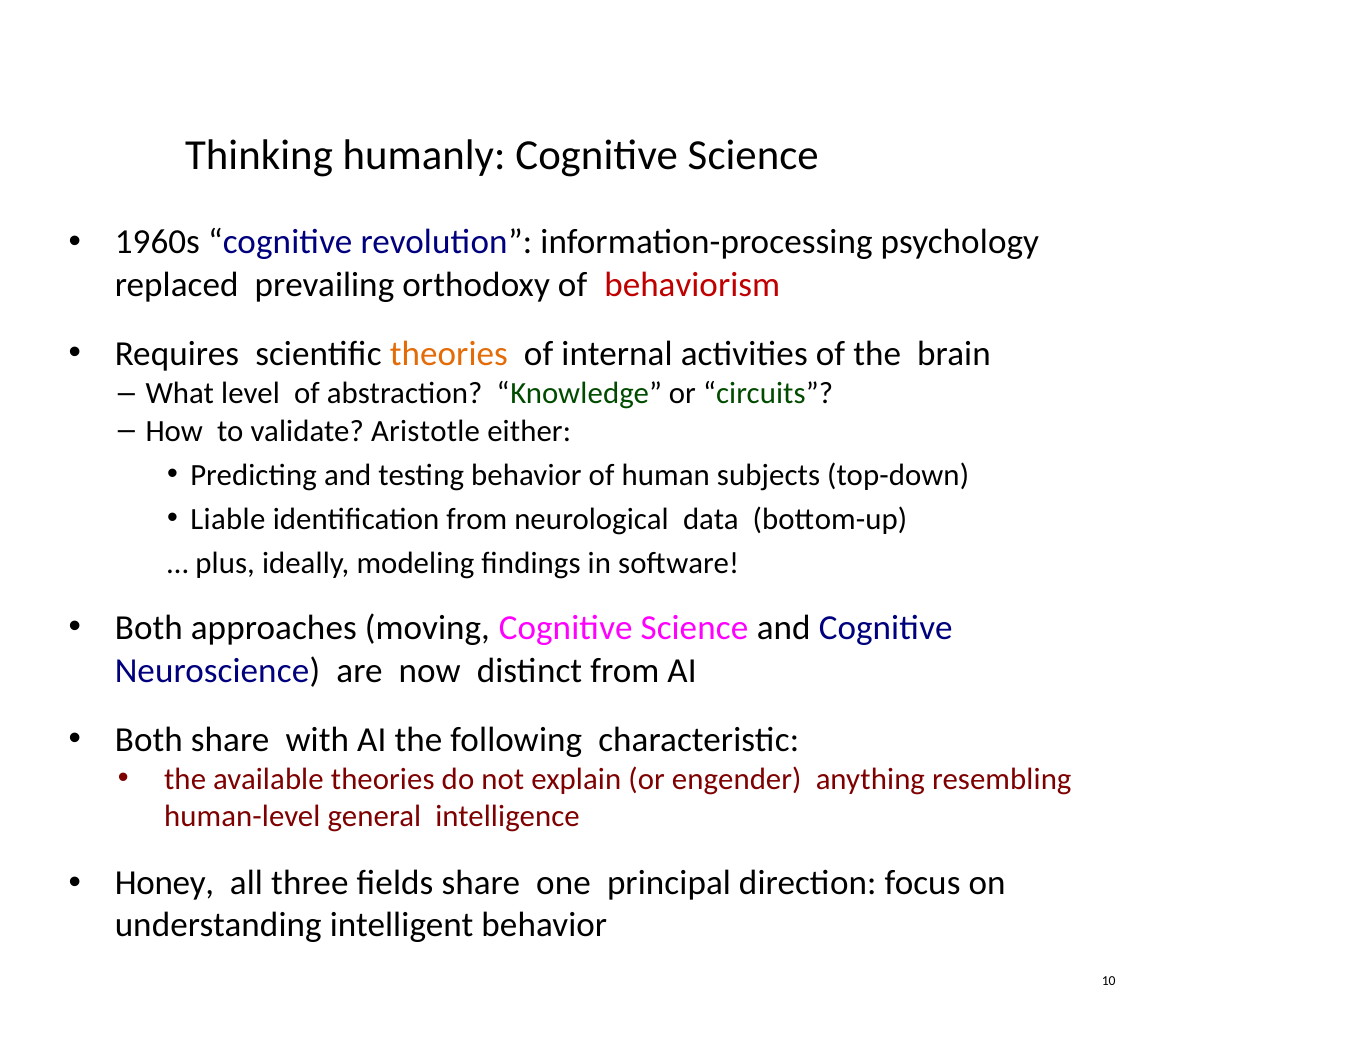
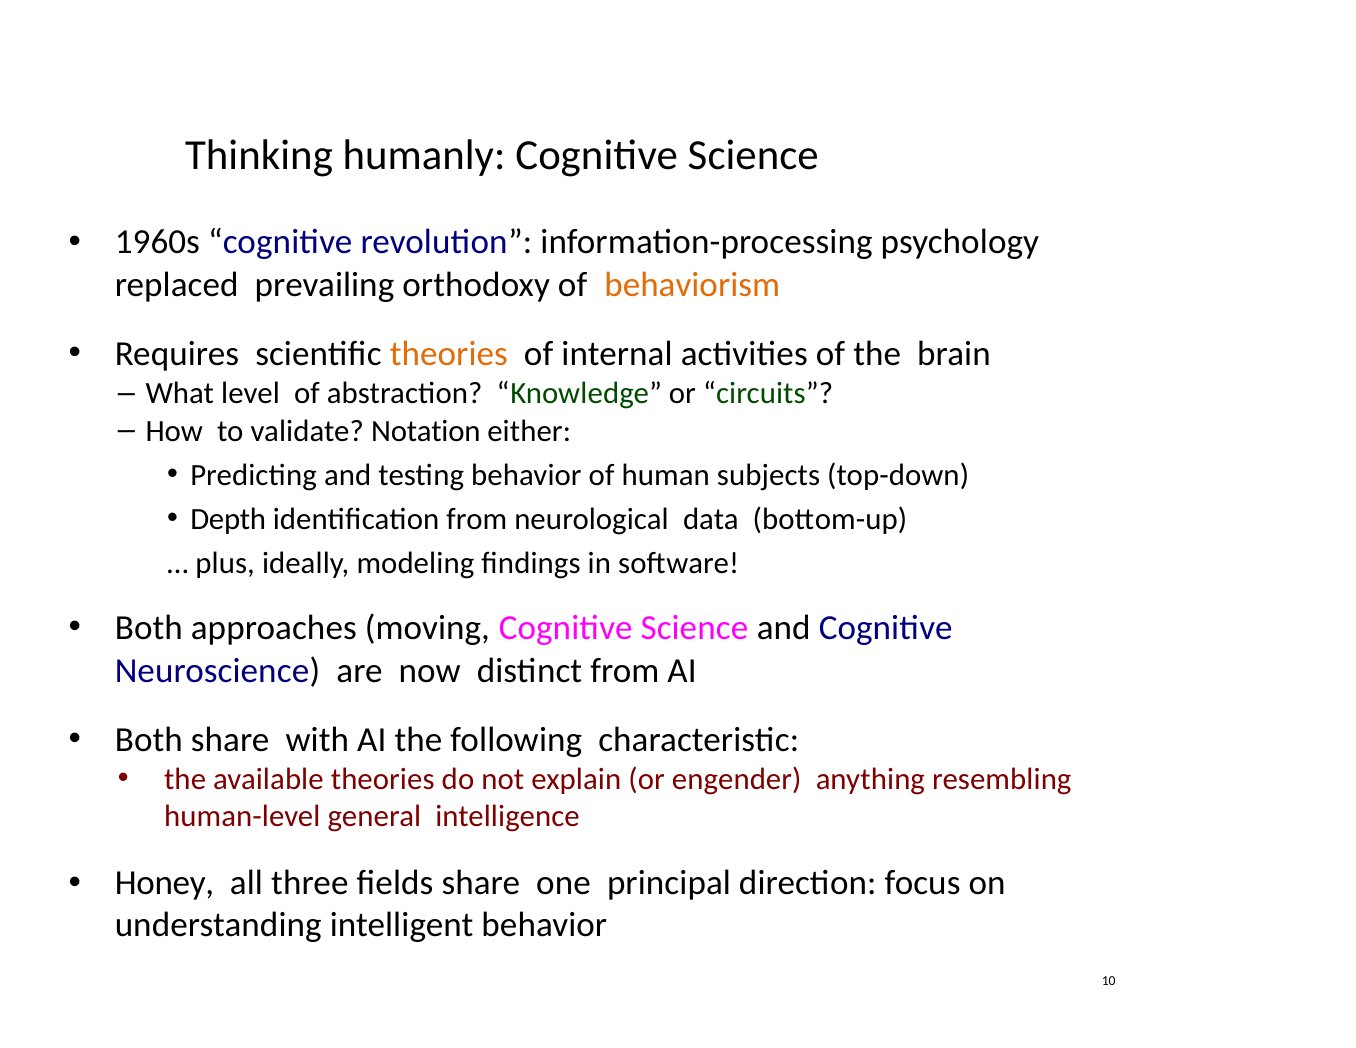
behaviorism colour: red -> orange (692, 285)
Aristotle: Aristotle -> Notation (426, 431)
Liable: Liable -> Depth (228, 519)
